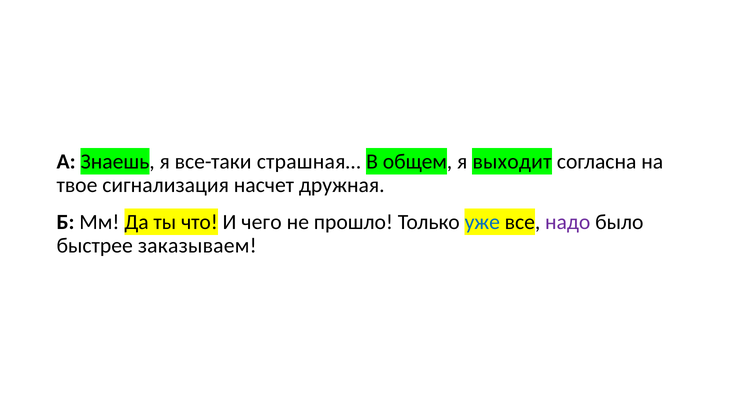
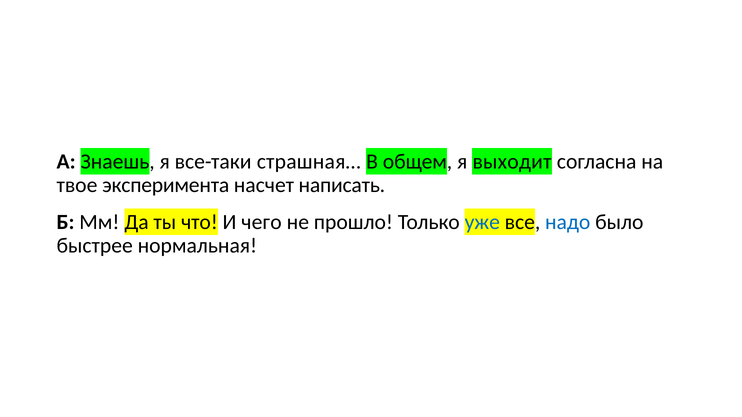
сигнализация: сигнализация -> эксперимента (166, 185)
дружная: дружная -> написать (342, 185)
надо colour: purple -> blue (568, 222)
заказываем: заказываем -> нормальная (197, 246)
